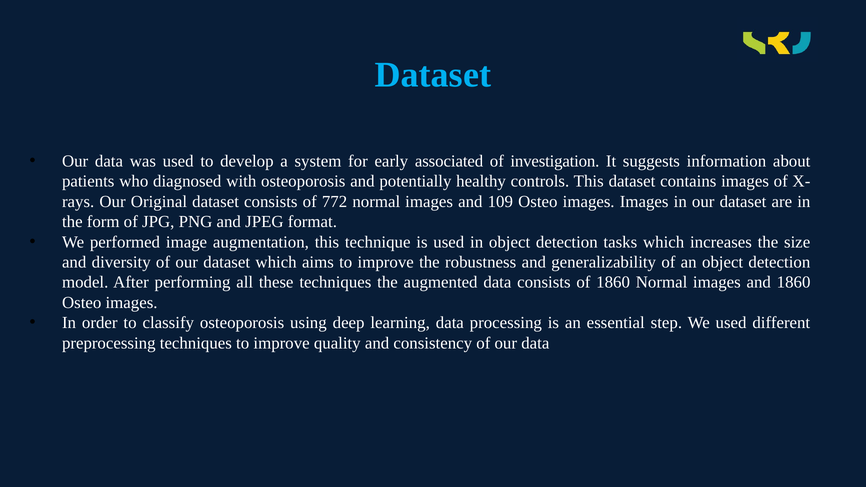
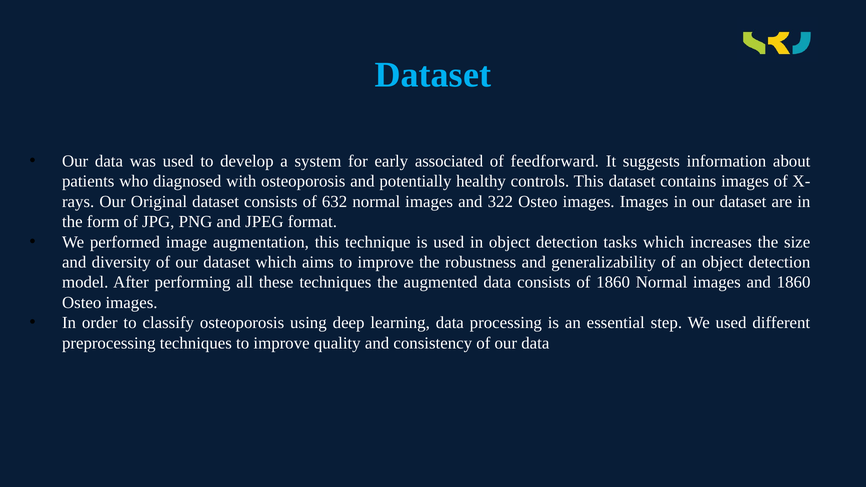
investigation: investigation -> feedforward (555, 161)
772: 772 -> 632 (335, 202)
109: 109 -> 322 (500, 202)
